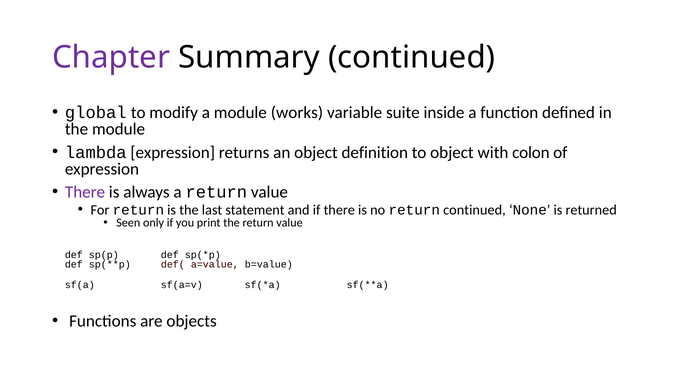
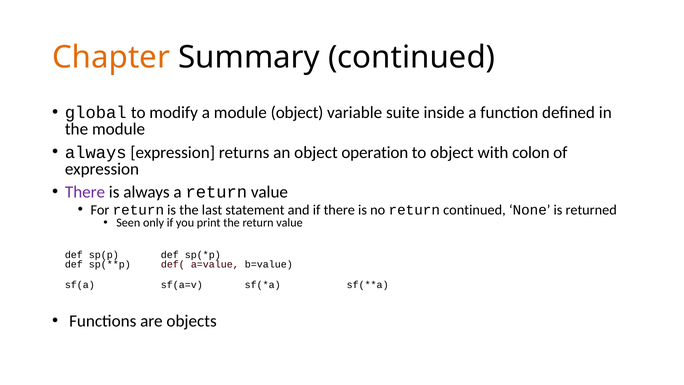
Chapter colour: purple -> orange (111, 57)
module works: works -> object (297, 113)
lambda: lambda -> always (96, 152)
definition: definition -> operation (375, 152)
